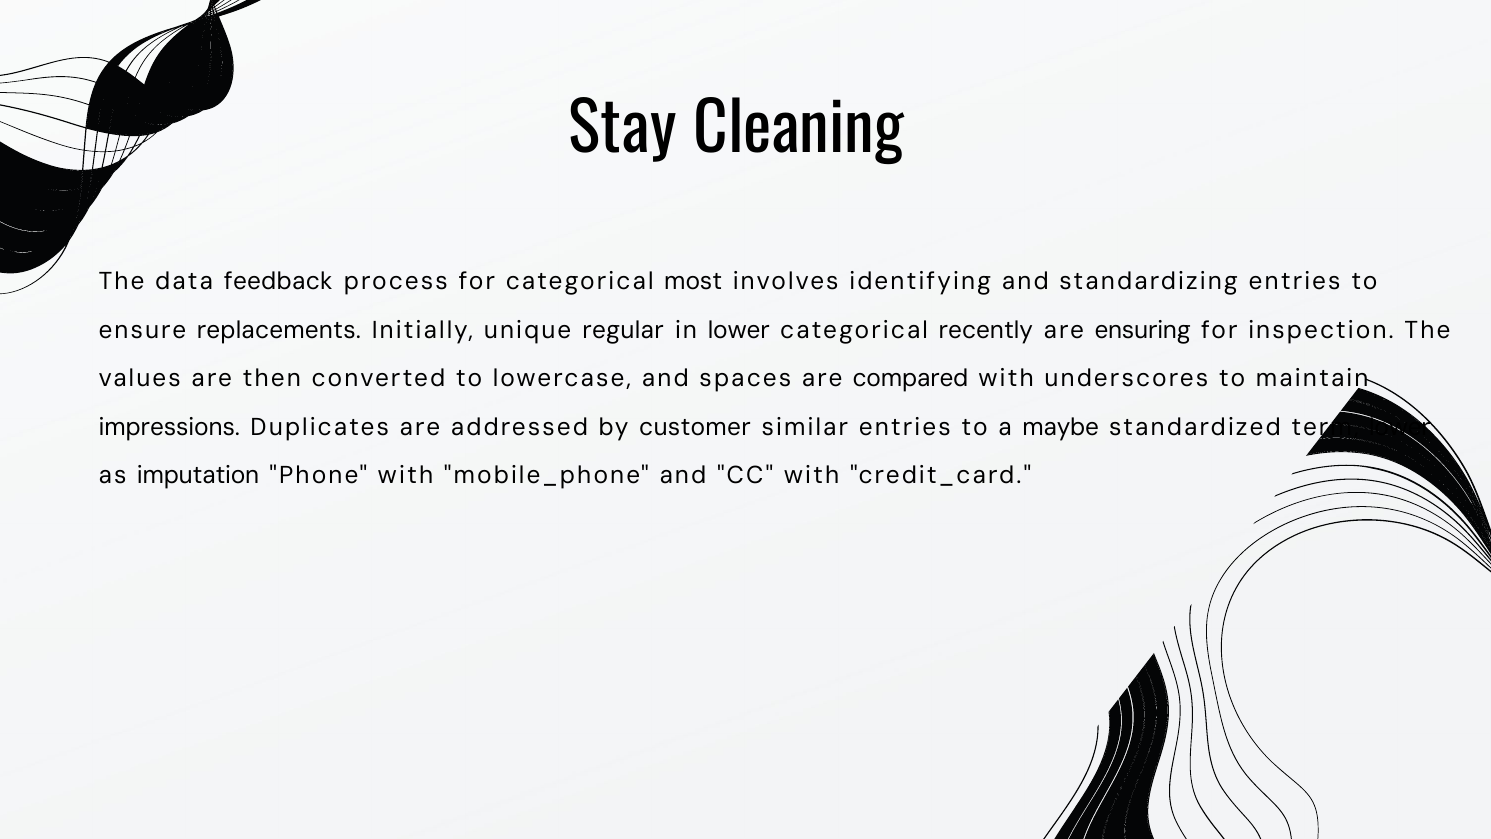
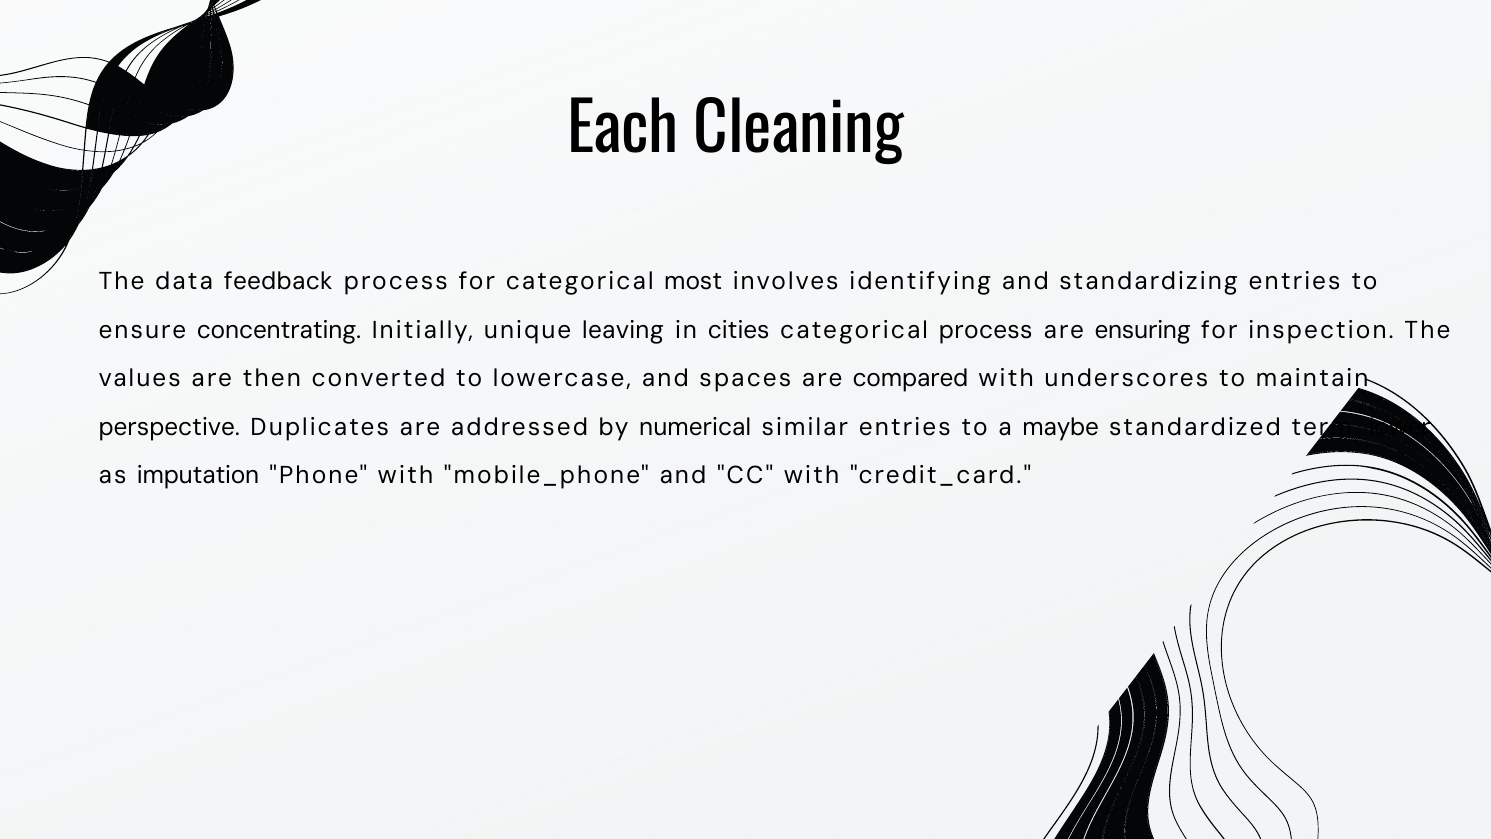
Stay: Stay -> Each (623, 130)
replacements: replacements -> concentrating (279, 330)
regular: regular -> leaving (623, 330)
in lower: lower -> cities (739, 330)
categorical recently: recently -> process (986, 330)
impressions: impressions -> perspective (169, 427)
customer: customer -> numerical (695, 427)
